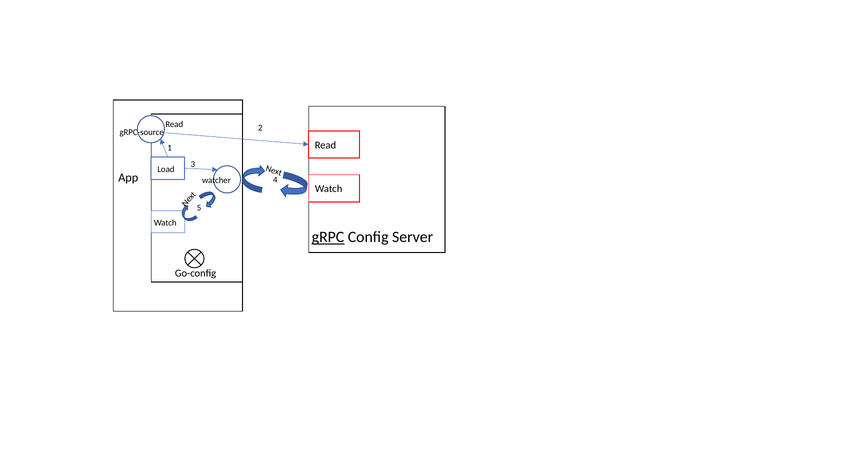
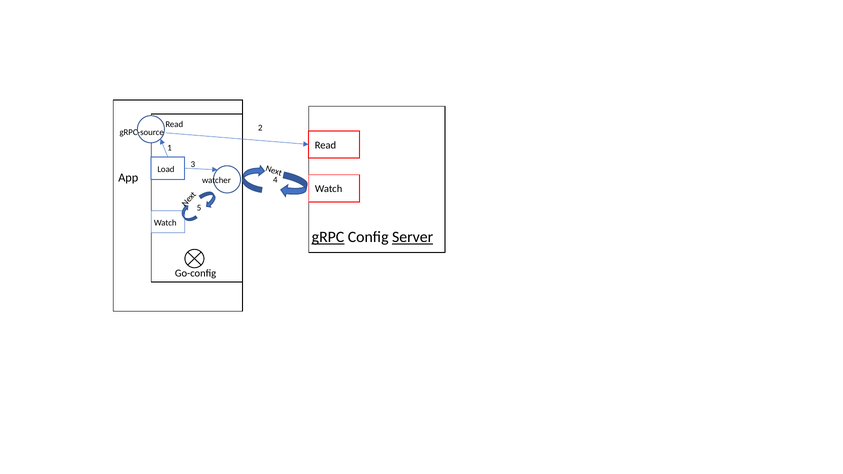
Server underline: none -> present (413, 237)
